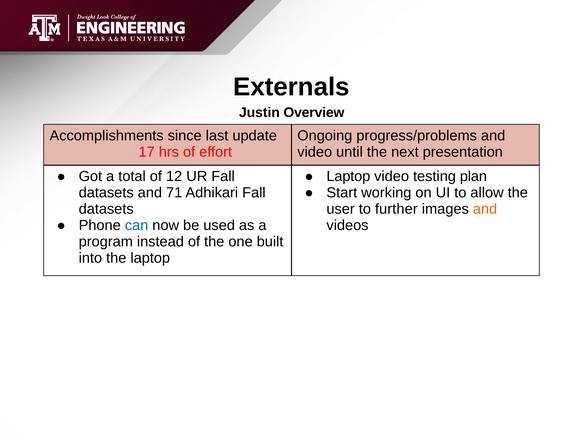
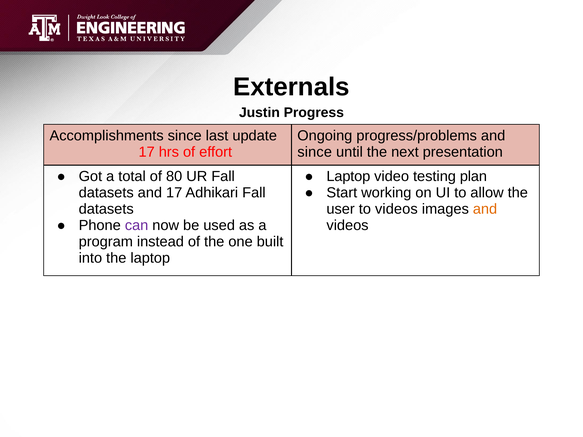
Overview: Overview -> Progress (314, 113)
video: video -> since (315, 152)
12: 12 -> 80 (174, 177)
and 71: 71 -> 17 (174, 193)
to further: further -> videos (396, 209)
can colour: blue -> purple (137, 226)
